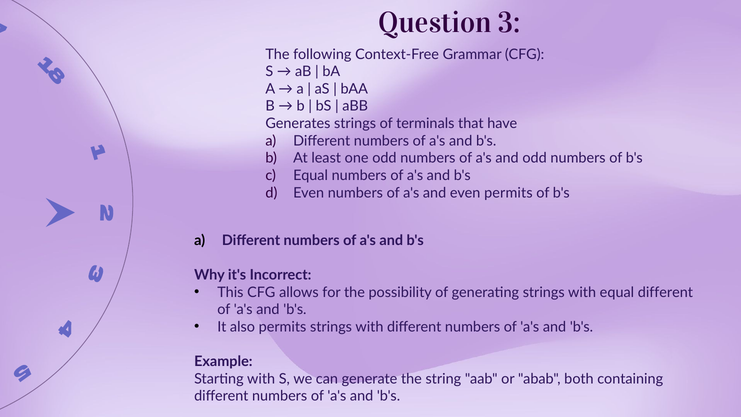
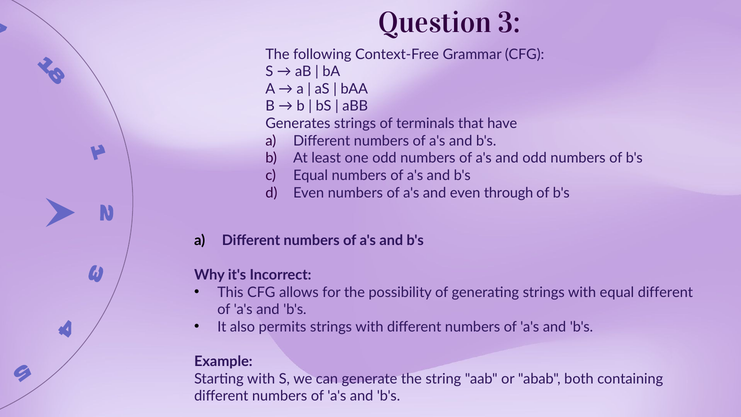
even permits: permits -> through (509, 193)
